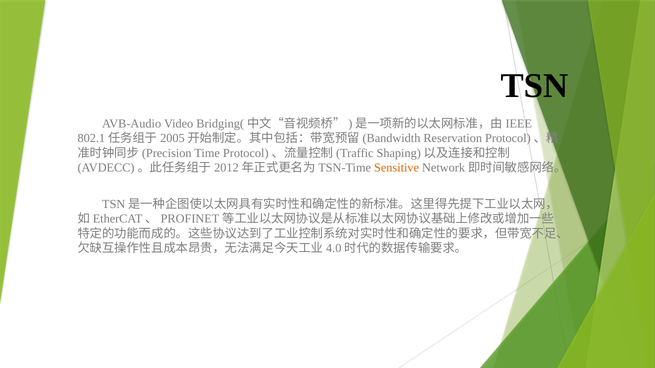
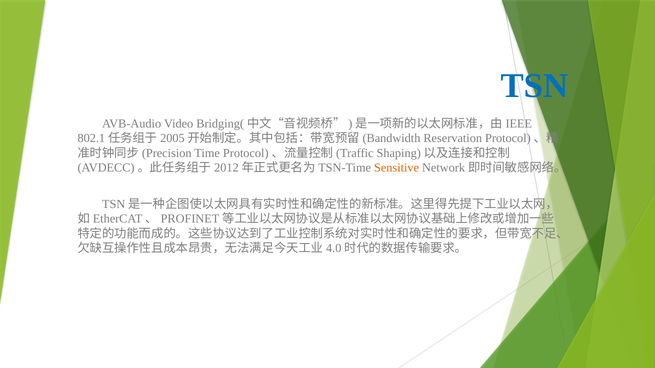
TSN colour: black -> blue (534, 86)
